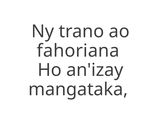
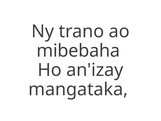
fahoriana: fahoriana -> mibebaha (78, 51)
